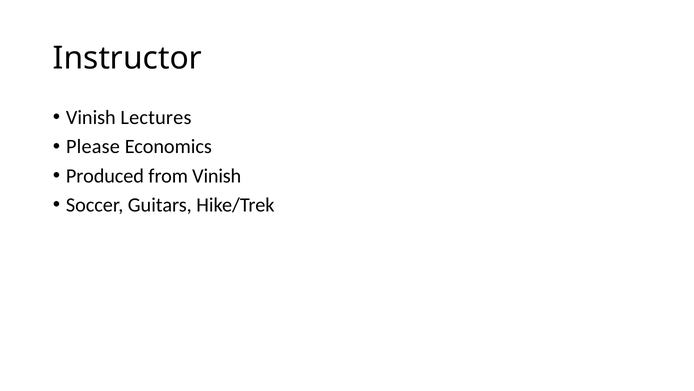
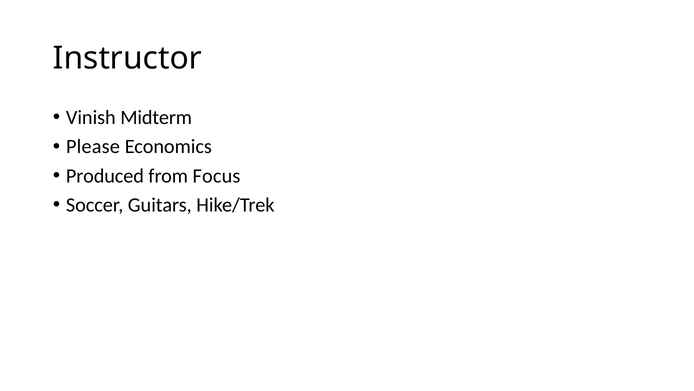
Lectures: Lectures -> Midterm (156, 117)
from Vinish: Vinish -> Focus (217, 176)
